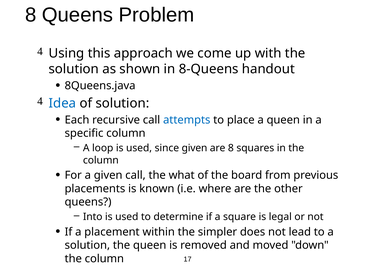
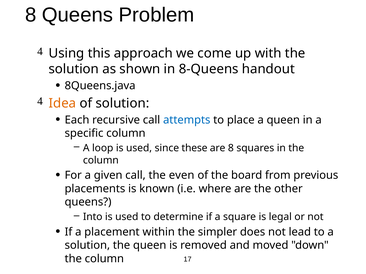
Idea colour: blue -> orange (62, 103)
since given: given -> these (195, 148)
what: what -> even (182, 176)
